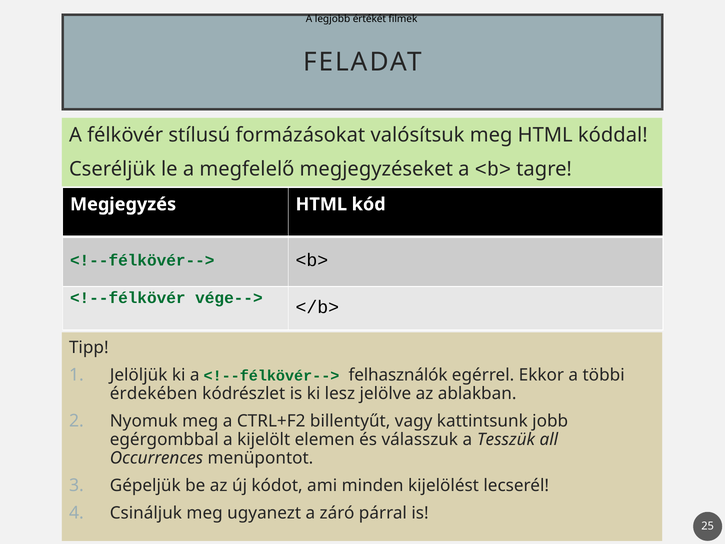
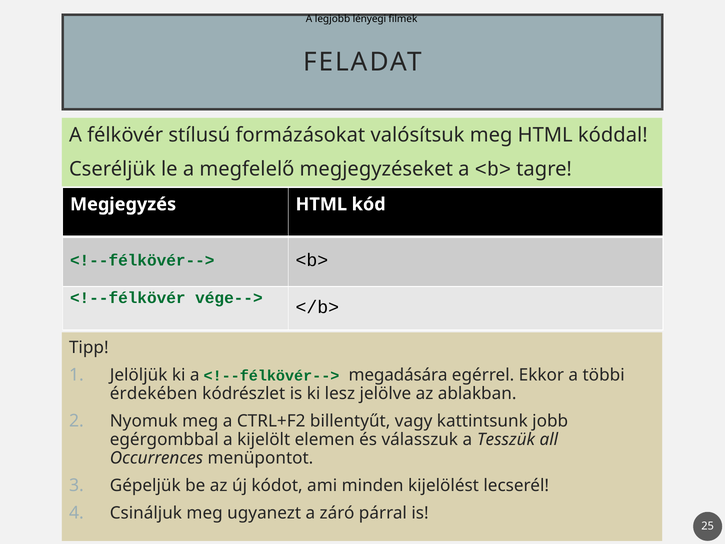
értékét: értékét -> lényegi (369, 19)
felhasználók: felhasználók -> megadására (398, 375)
